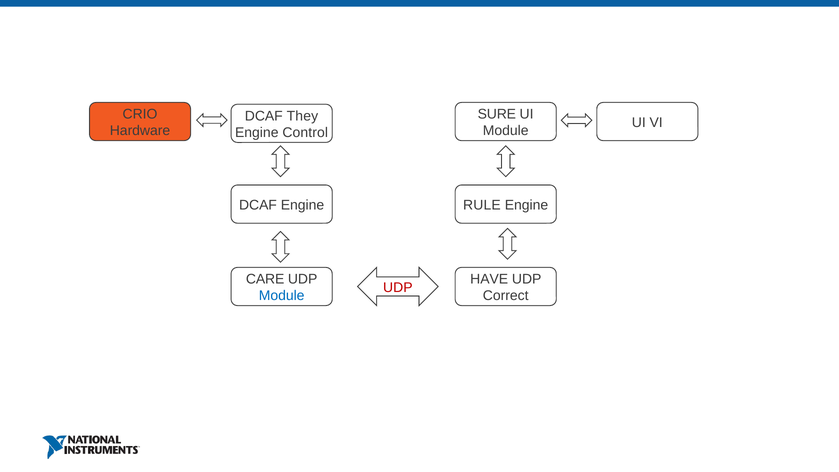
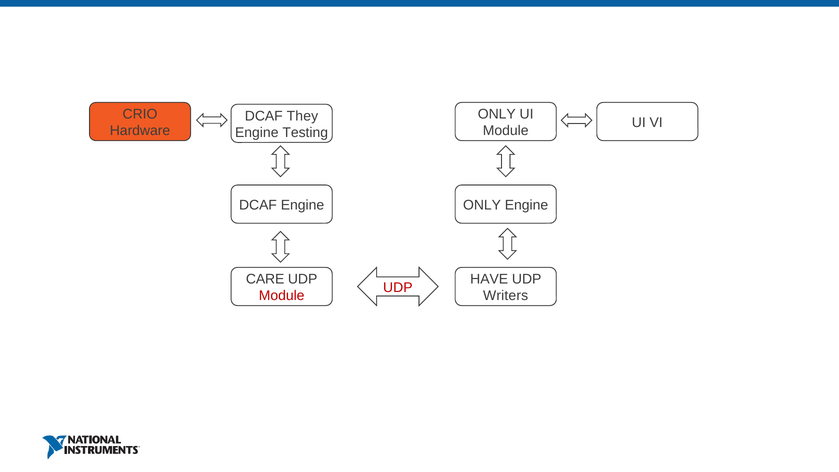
SURE: SURE -> ONLY (497, 114)
Control: Control -> Testing (305, 133)
Engine RULE: RULE -> ONLY (482, 205)
Module colour: blue -> red (282, 296)
Correct: Correct -> Writers (506, 296)
